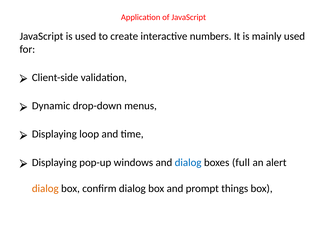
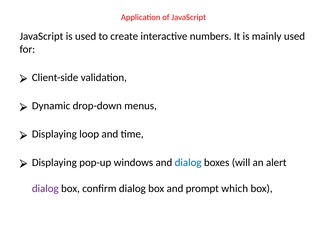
full: full -> will (241, 163)
dialog colour: orange -> purple (45, 189)
things: things -> which (235, 189)
